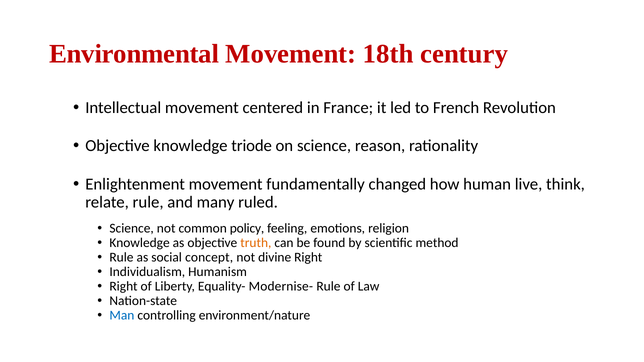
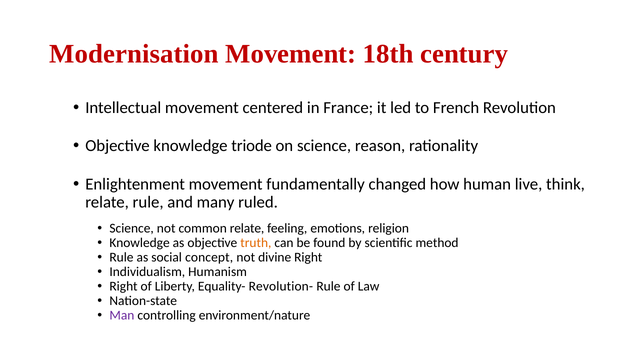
Environmental: Environmental -> Modernisation (134, 54)
common policy: policy -> relate (247, 229)
Modernise-: Modernise- -> Revolution- (281, 287)
Man colour: blue -> purple (122, 316)
